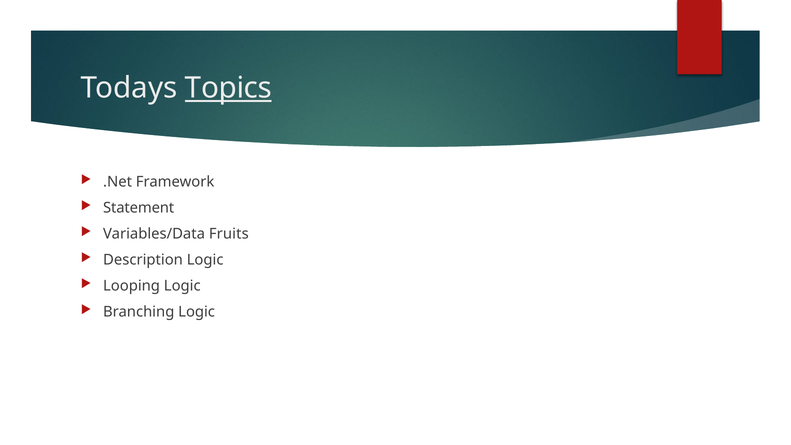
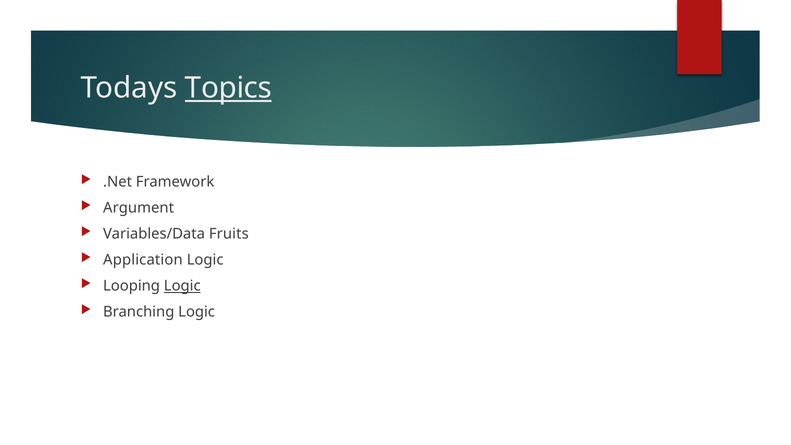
Statement: Statement -> Argument (139, 208)
Description: Description -> Application (143, 260)
Logic underline: none -> present (182, 286)
